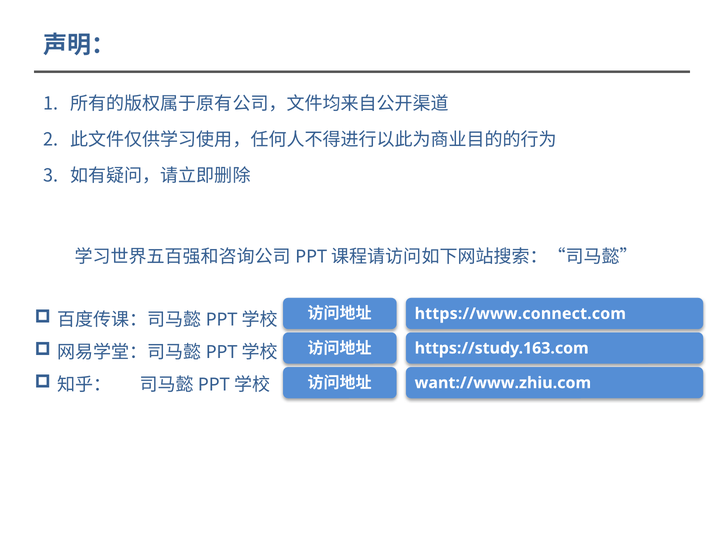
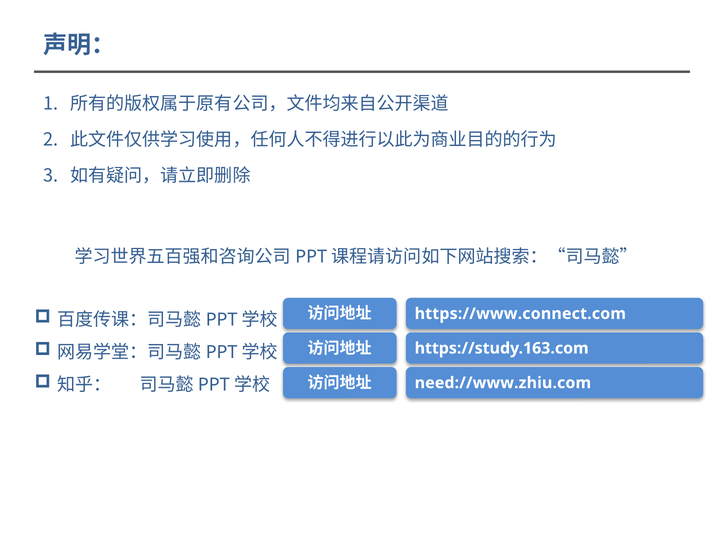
want://www.zhiu.com: want://www.zhiu.com -> need://www.zhiu.com (503, 383)
